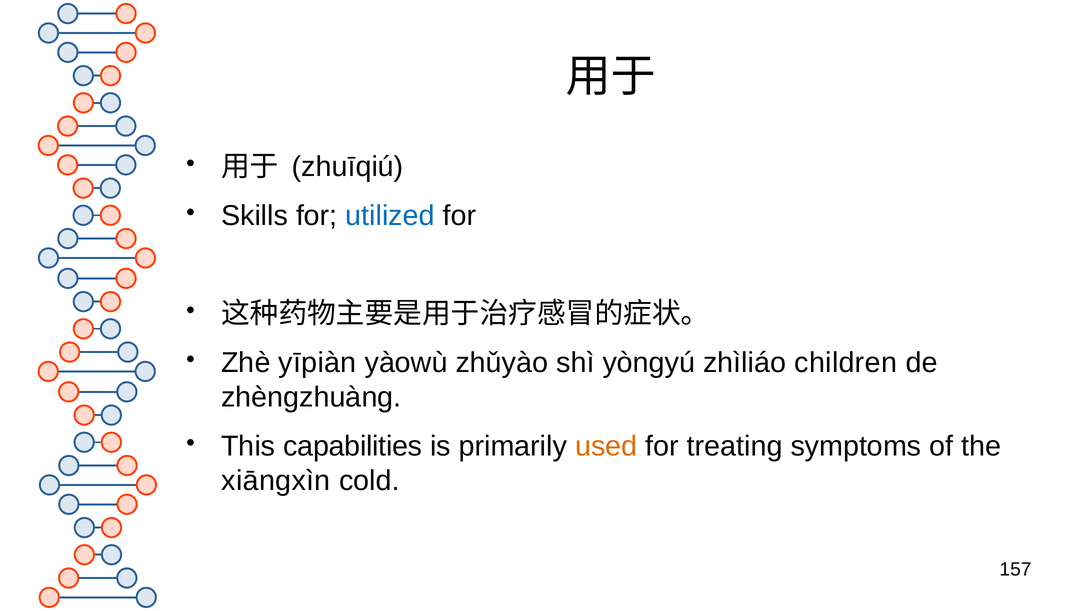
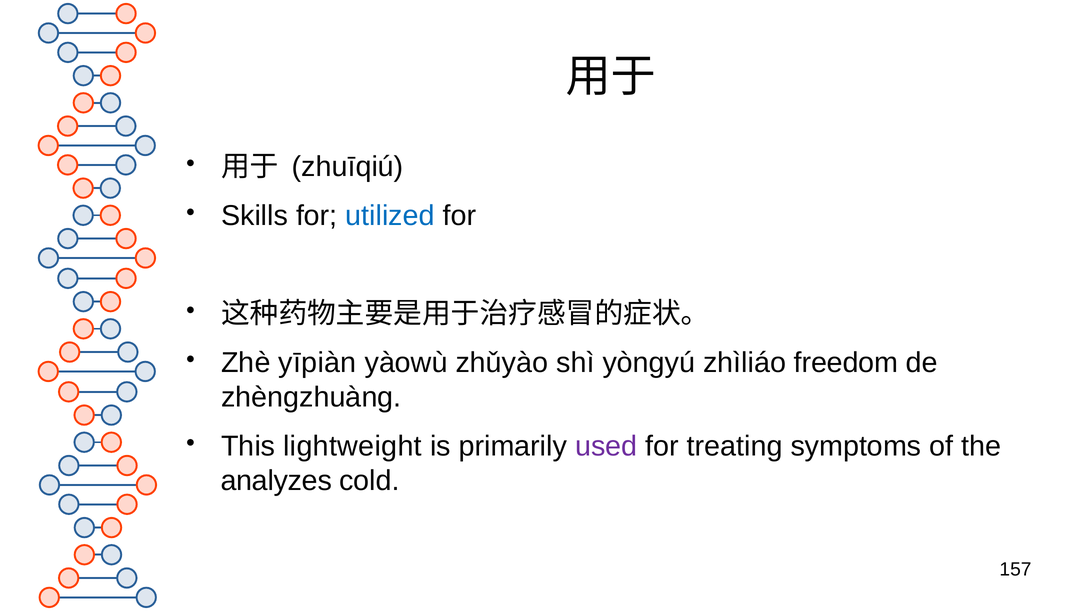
children: children -> freedom (846, 363)
capabilities: capabilities -> lightweight (352, 446)
used colour: orange -> purple (606, 446)
xiāngxìn: xiāngxìn -> analyzes (276, 481)
